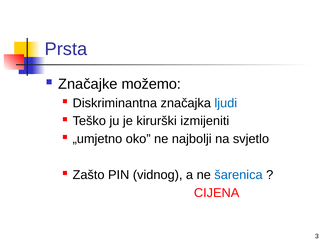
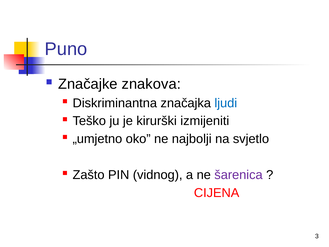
Prsta: Prsta -> Puno (66, 49)
možemo: možemo -> znakova (151, 84)
šarenica colour: blue -> purple (239, 175)
